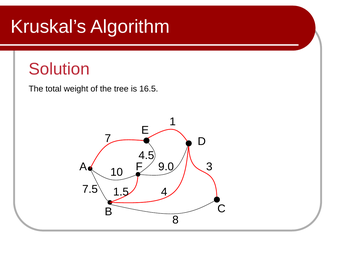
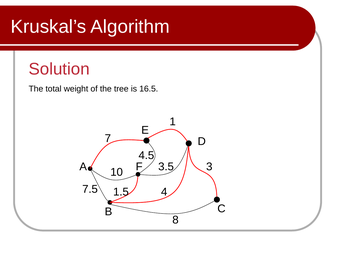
9.0: 9.0 -> 3.5 (166, 167)
